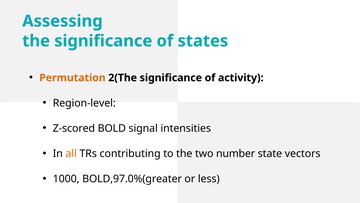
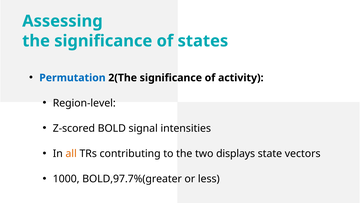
Permutation colour: orange -> blue (72, 78)
number: number -> displays (236, 153)
BOLD,97.0%(greater: BOLD,97.0%(greater -> BOLD,97.7%(greater (132, 178)
